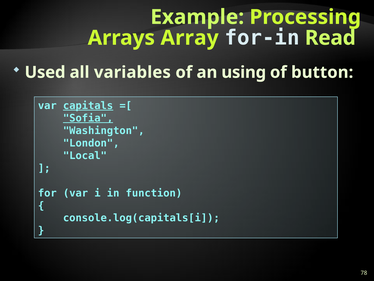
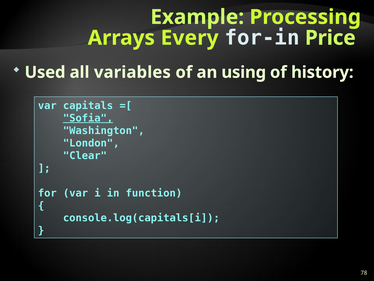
Array: Array -> Every (190, 38)
Read: Read -> Price (330, 38)
button: button -> history (322, 72)
capitals underline: present -> none (88, 105)
Local: Local -> Clear (85, 155)
